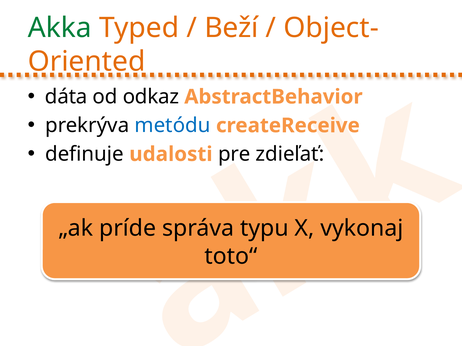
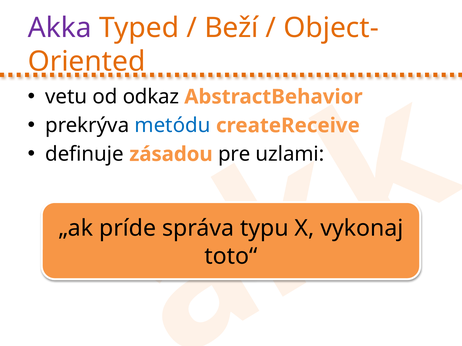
Akka colour: green -> purple (60, 28)
dáta: dáta -> vetu (66, 97)
udalosti: udalosti -> zásadou (171, 154)
zdieľať: zdieľať -> uzlami (290, 154)
